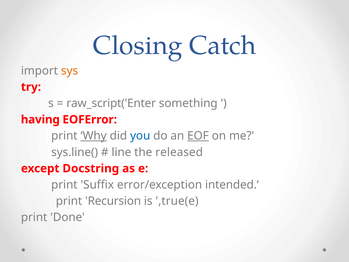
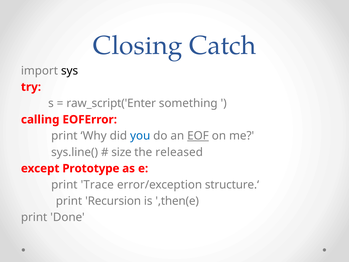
sys colour: orange -> black (70, 71)
having: having -> calling (40, 119)
Why underline: present -> none (94, 136)
line: line -> size (121, 152)
Docstring: Docstring -> Prototype (91, 168)
Suffix: Suffix -> Trace (97, 185)
intended.‘: intended.‘ -> structure.‘ (232, 185)
,true(e: ,true(e -> ,then(e (177, 201)
